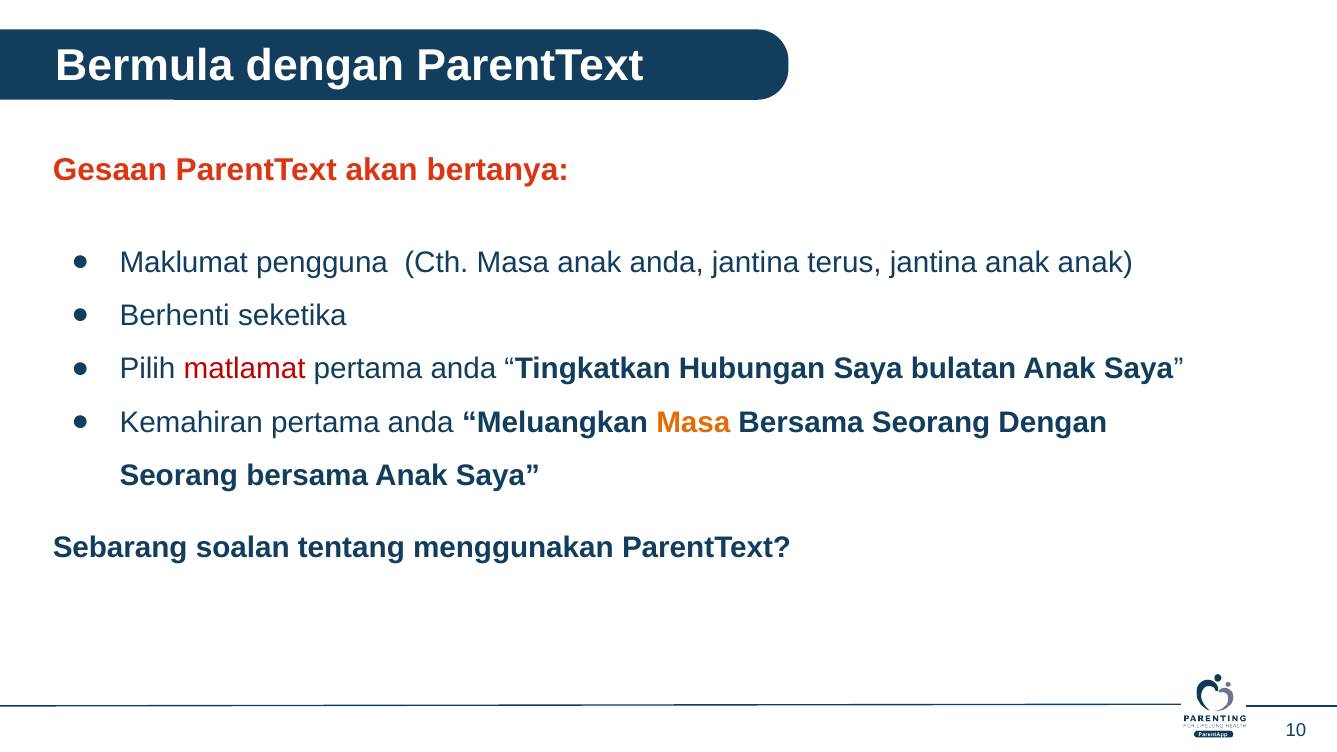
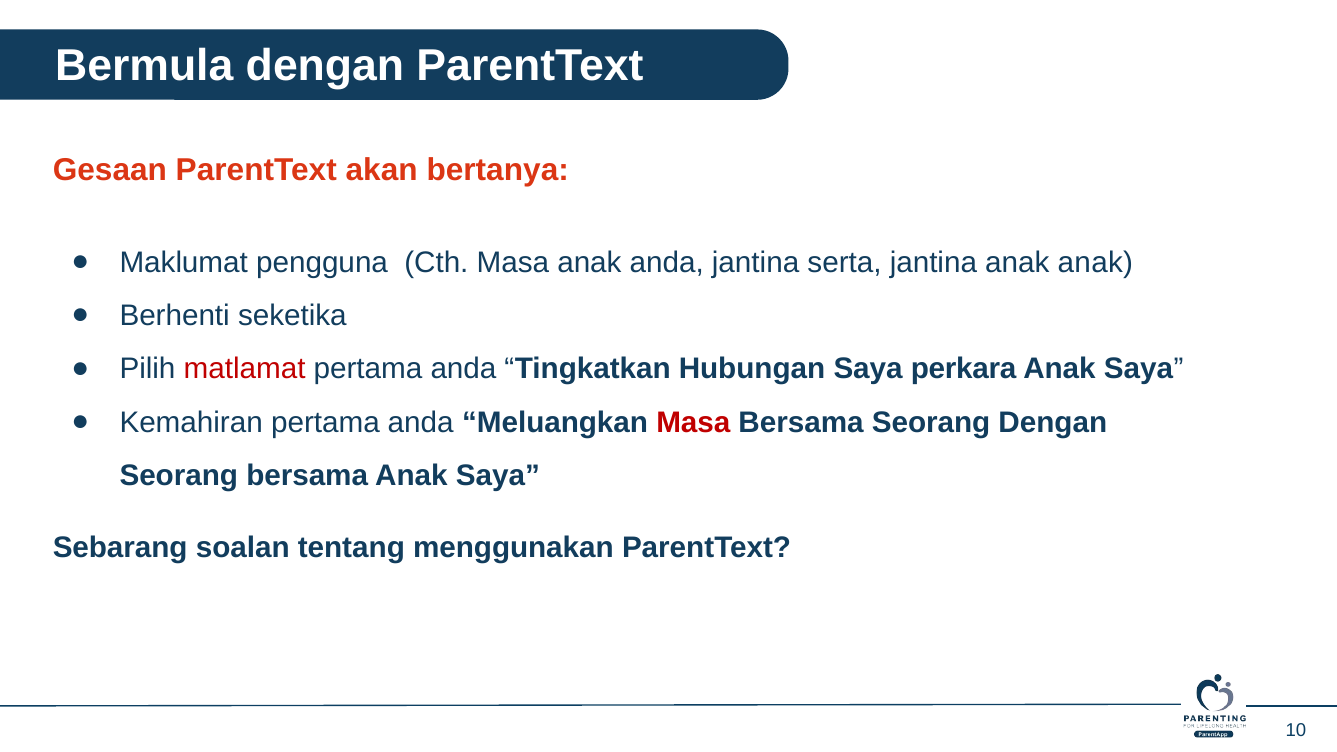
terus: terus -> serta (845, 262)
bulatan: bulatan -> perkara (964, 369)
Masa colour: orange -> red (693, 423)
